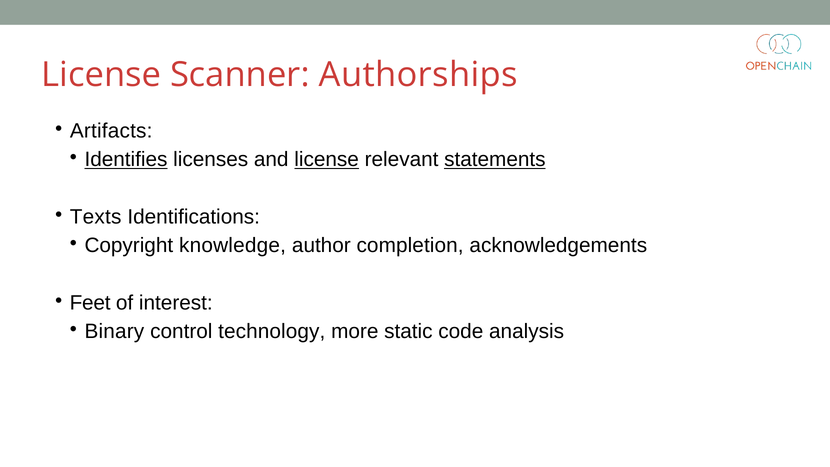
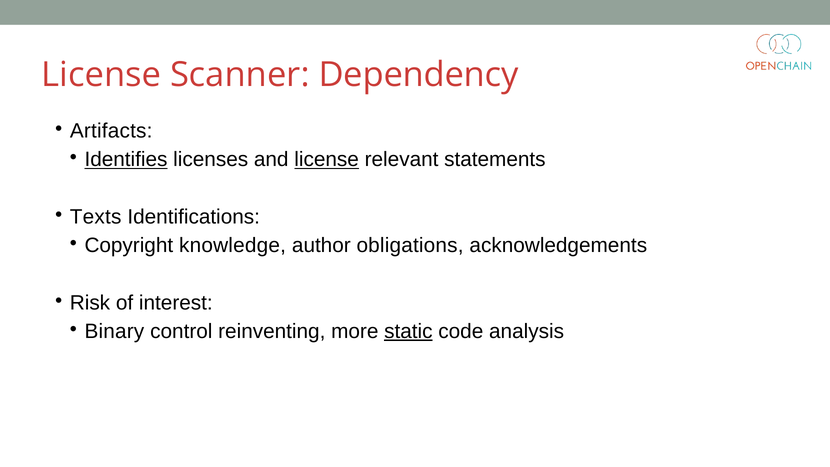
Authorships: Authorships -> Dependency (419, 75)
statements underline: present -> none (495, 160)
completion: completion -> obligations (410, 245)
Feet: Feet -> Risk (90, 303)
technology: technology -> reinventing (272, 331)
static underline: none -> present (408, 331)
